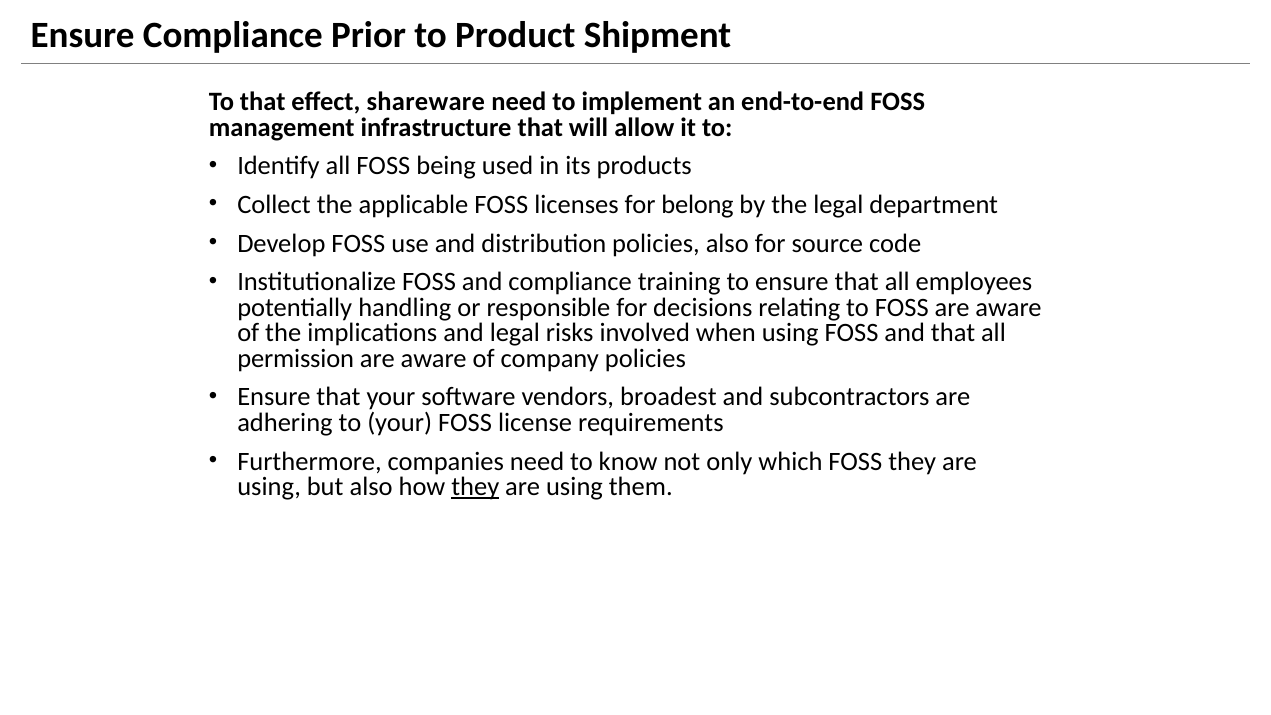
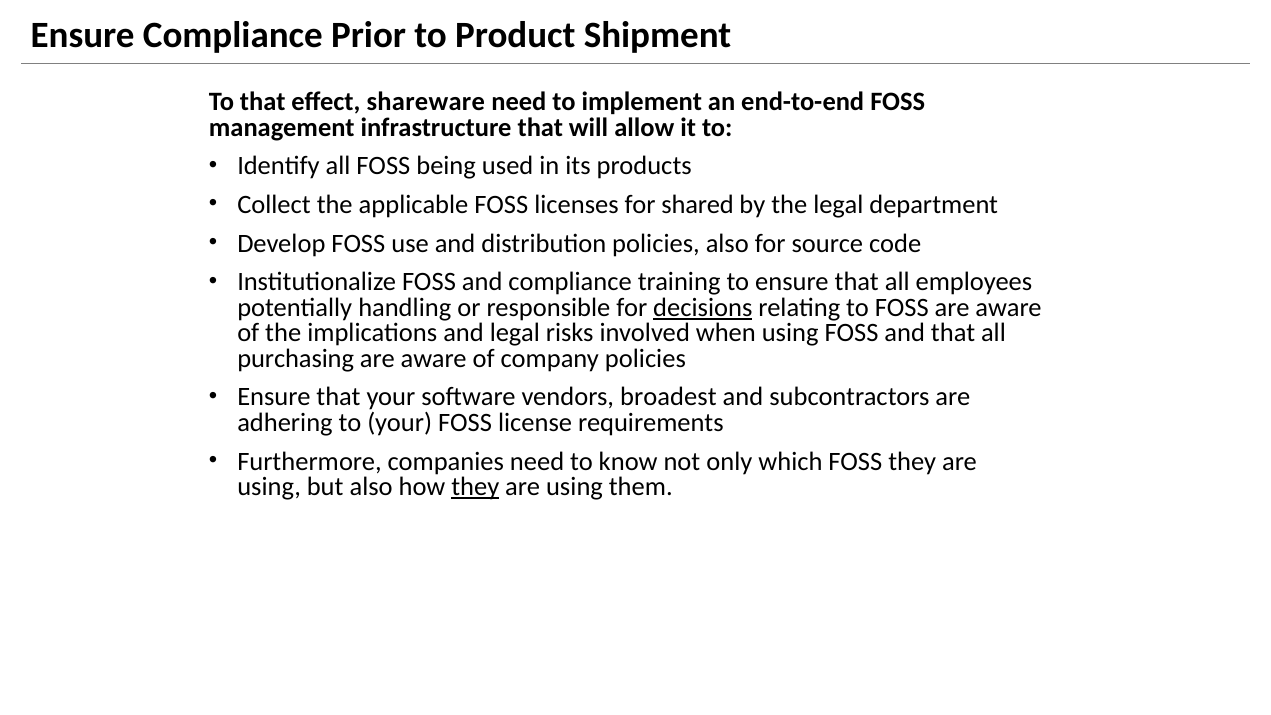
belong: belong -> shared (698, 205)
decisions underline: none -> present (703, 308)
permission: permission -> purchasing (296, 358)
